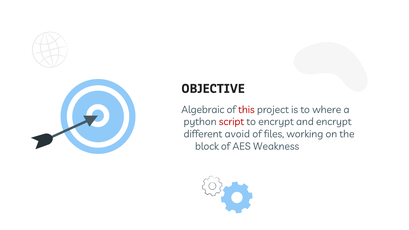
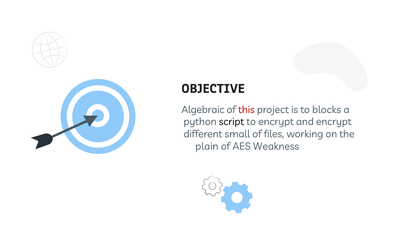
where: where -> blocks (327, 110)
script colour: red -> black (232, 122)
avoid: avoid -> small (237, 134)
block: block -> plain (207, 146)
